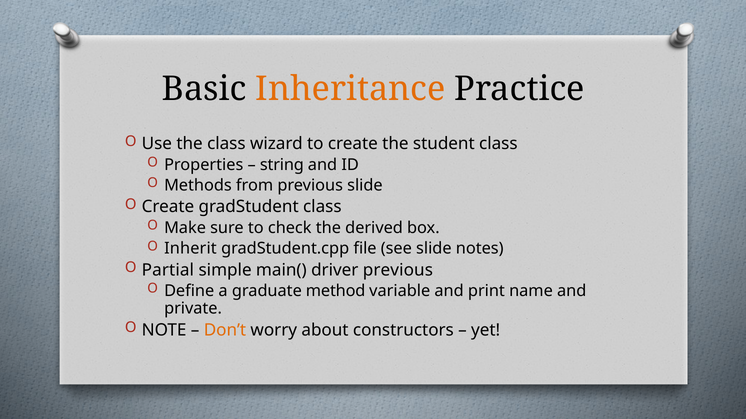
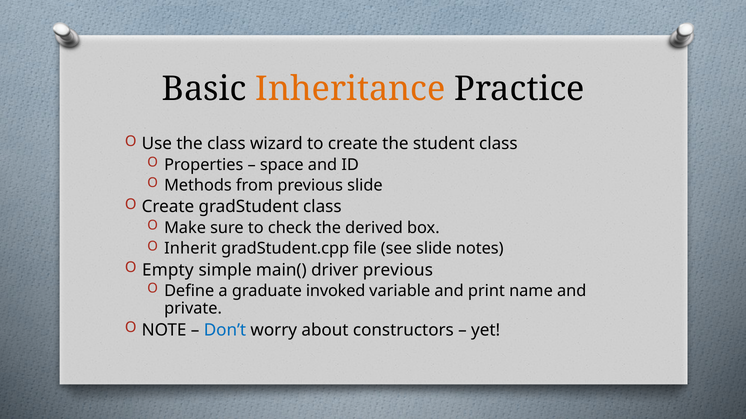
string: string -> space (282, 165)
Partial: Partial -> Empty (168, 270)
method: method -> invoked (336, 291)
Don’t colour: orange -> blue (225, 330)
